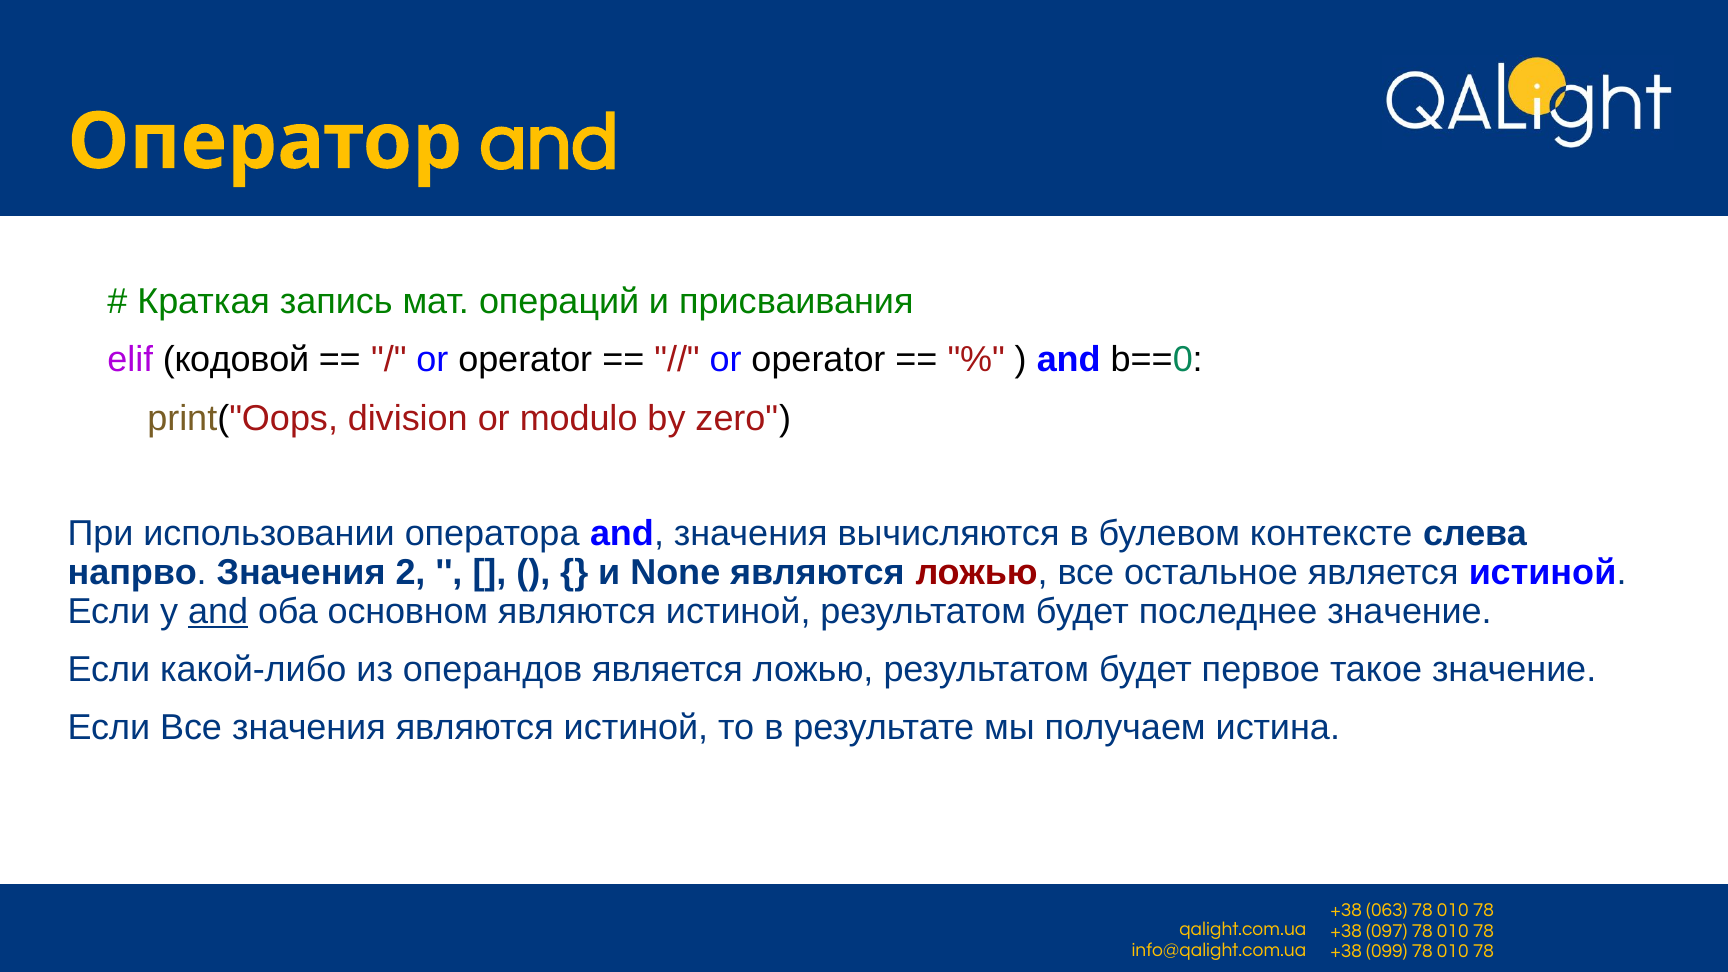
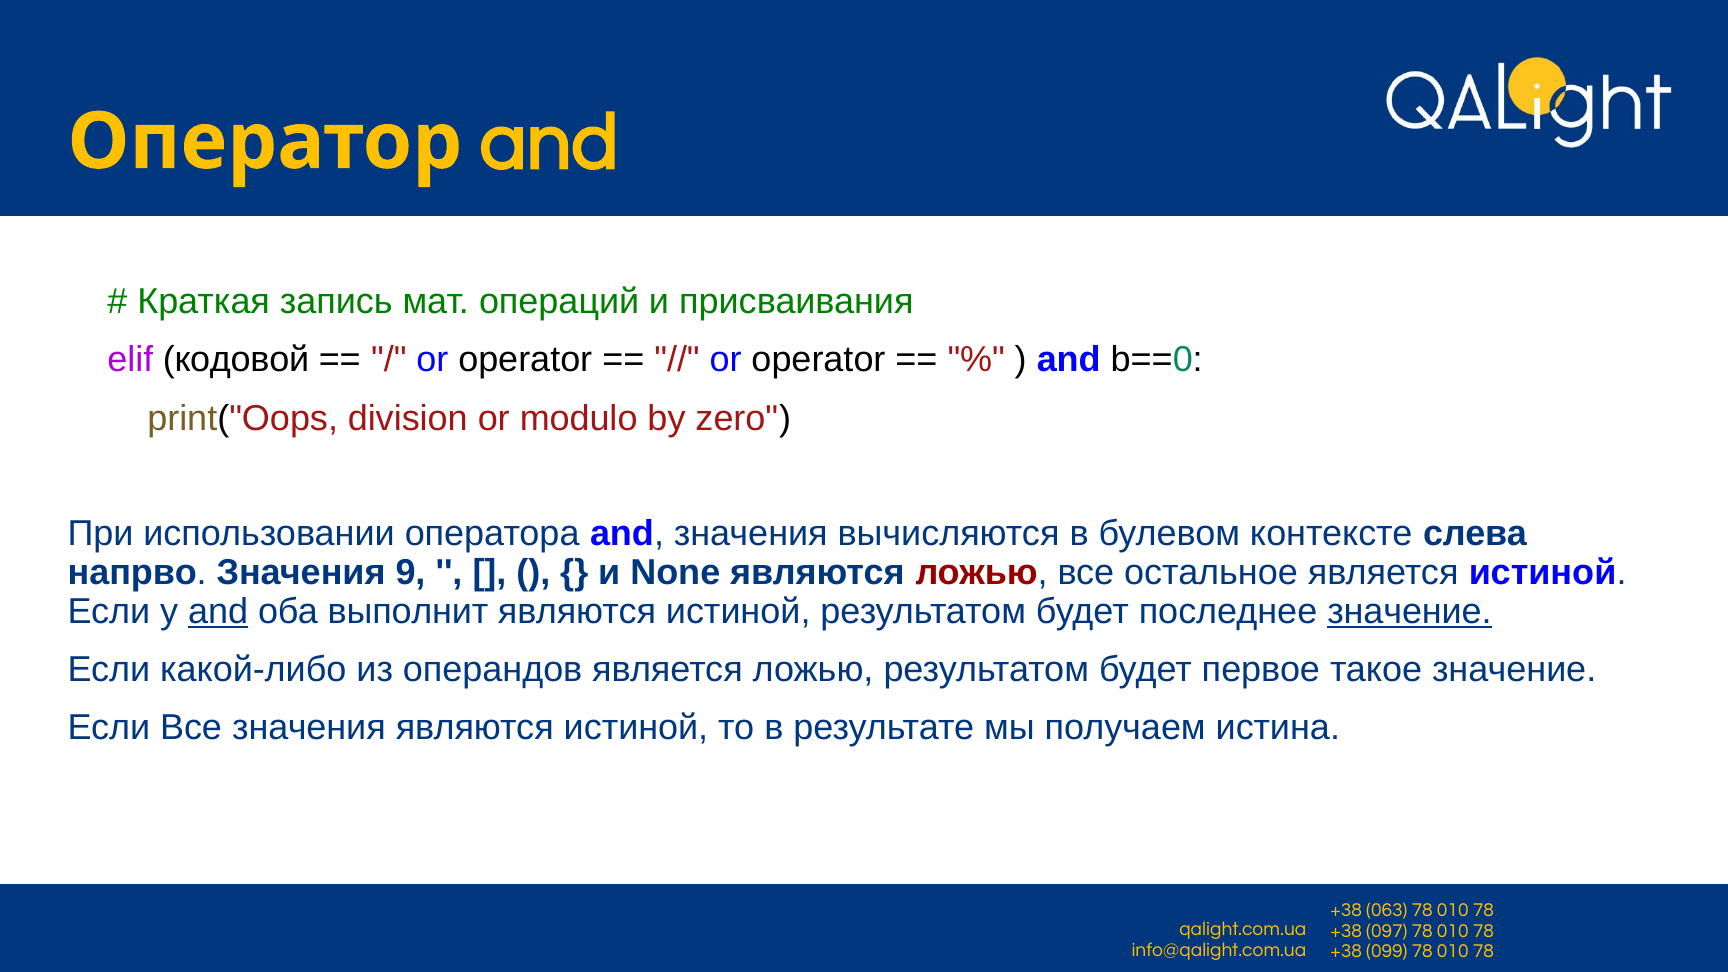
2: 2 -> 9 (410, 573)
основном: основном -> выполнит (408, 612)
значение underline: none -> present (1409, 612)
